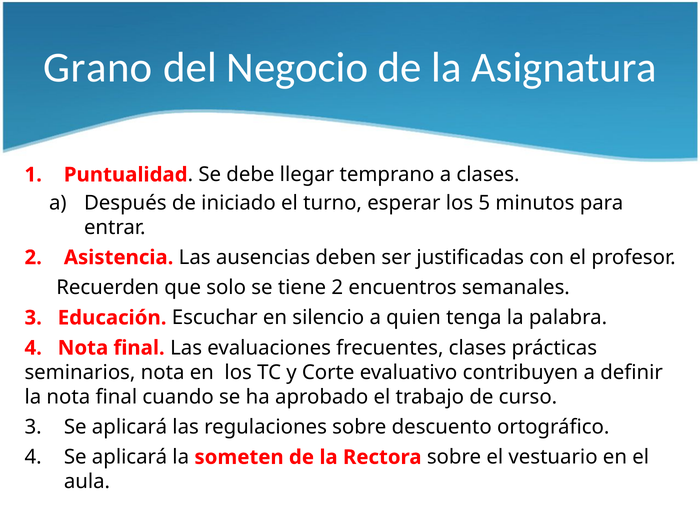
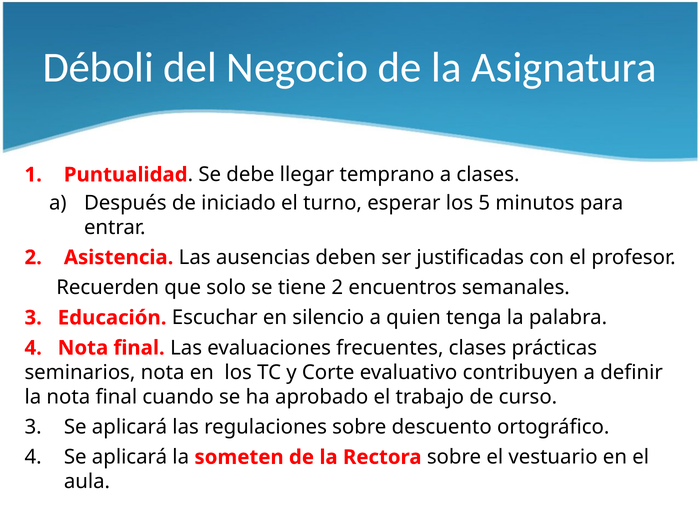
Grano: Grano -> Déboli (98, 68)
